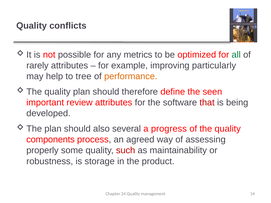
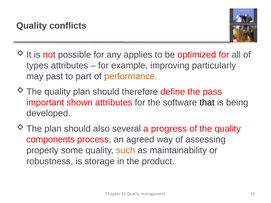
metrics: metrics -> applies (138, 55)
rarely: rarely -> types (37, 66)
help: help -> past (54, 76)
tree: tree -> part (84, 76)
seen: seen -> pass (212, 92)
review: review -> shown (80, 103)
that colour: red -> black (207, 103)
such colour: red -> orange (126, 151)
